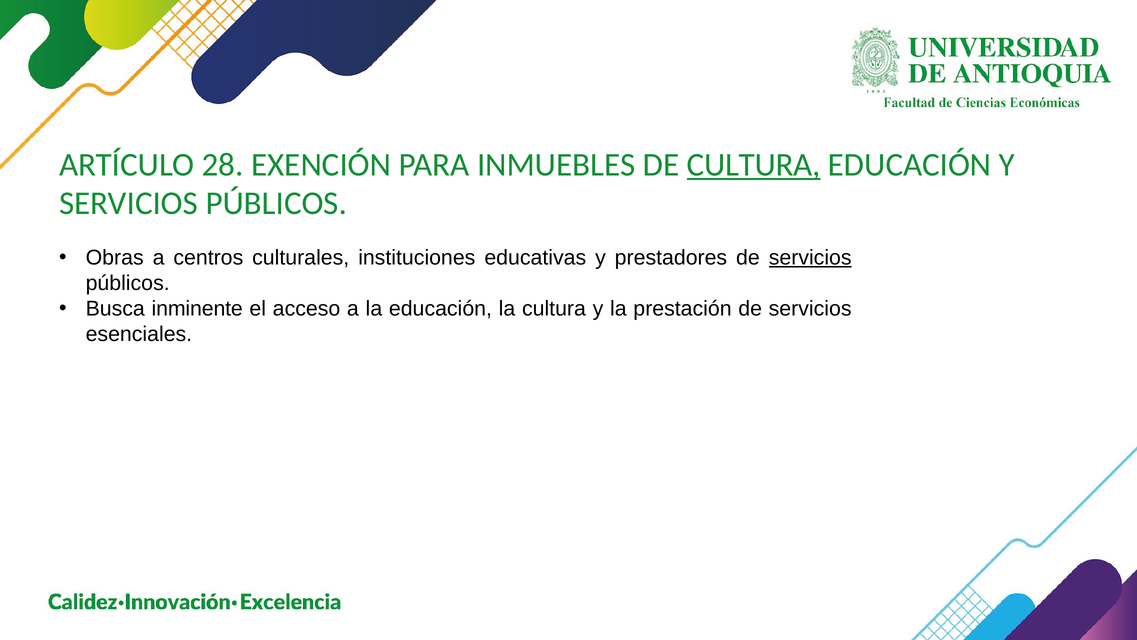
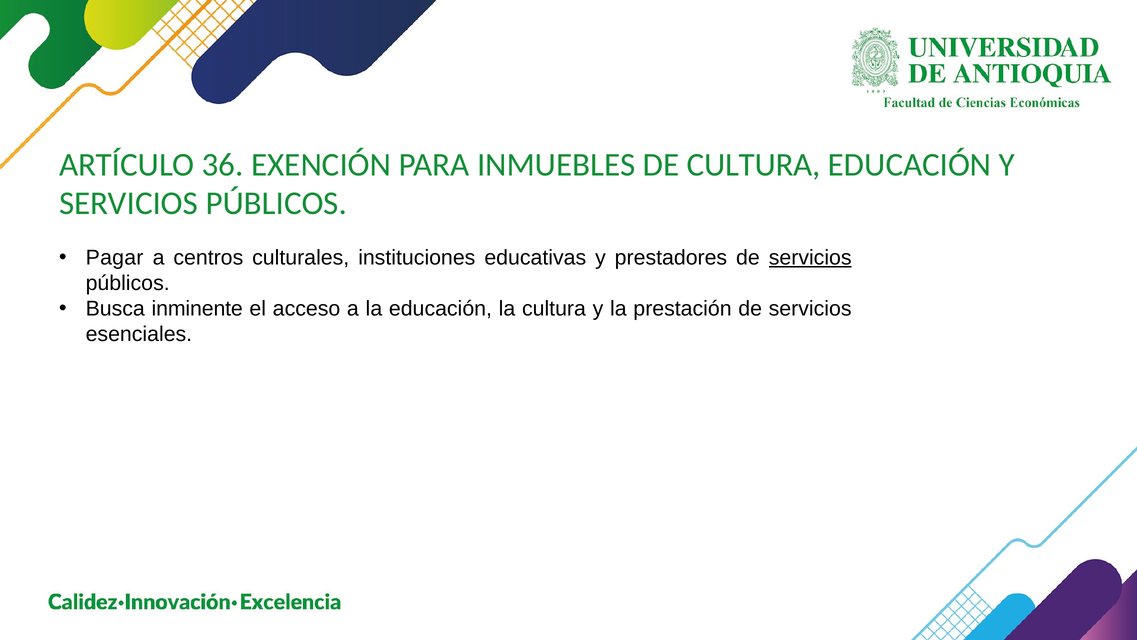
28: 28 -> 36 (223, 165)
CULTURA underline: present -> none (754, 165)
Obras: Obras -> Pagar (115, 257)
